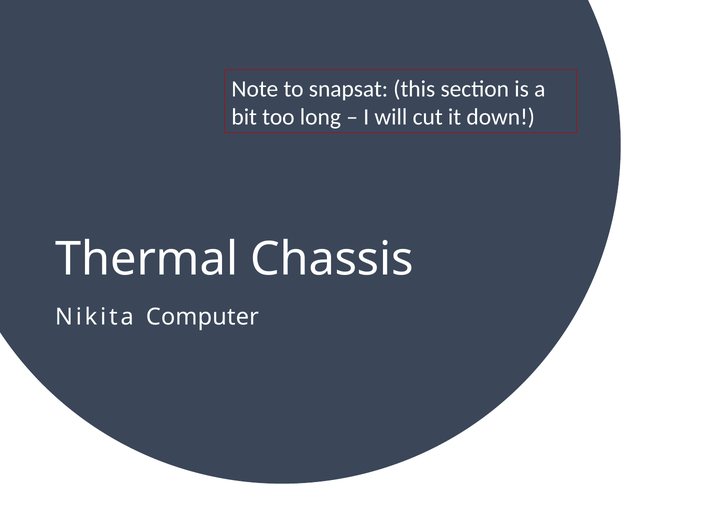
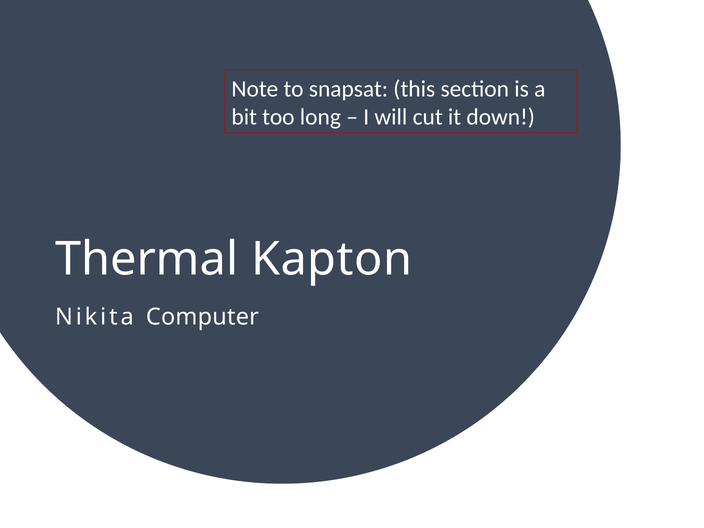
Chassis: Chassis -> Kapton (332, 259)
